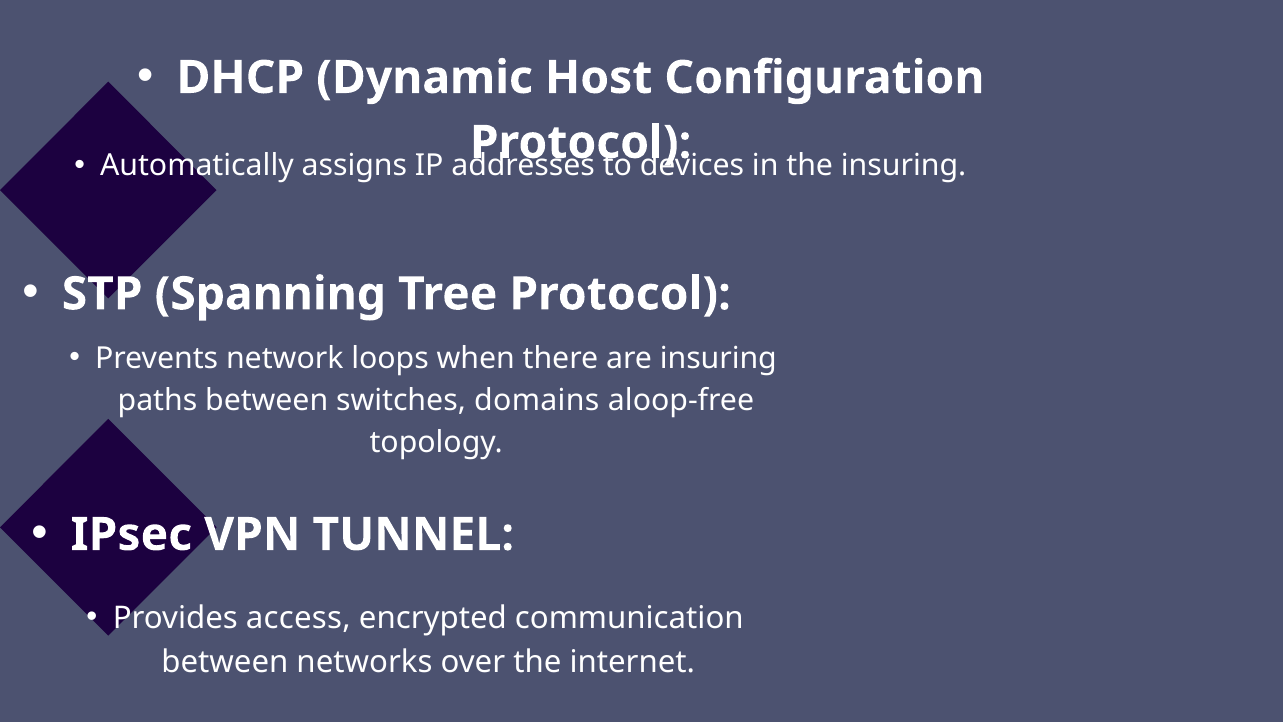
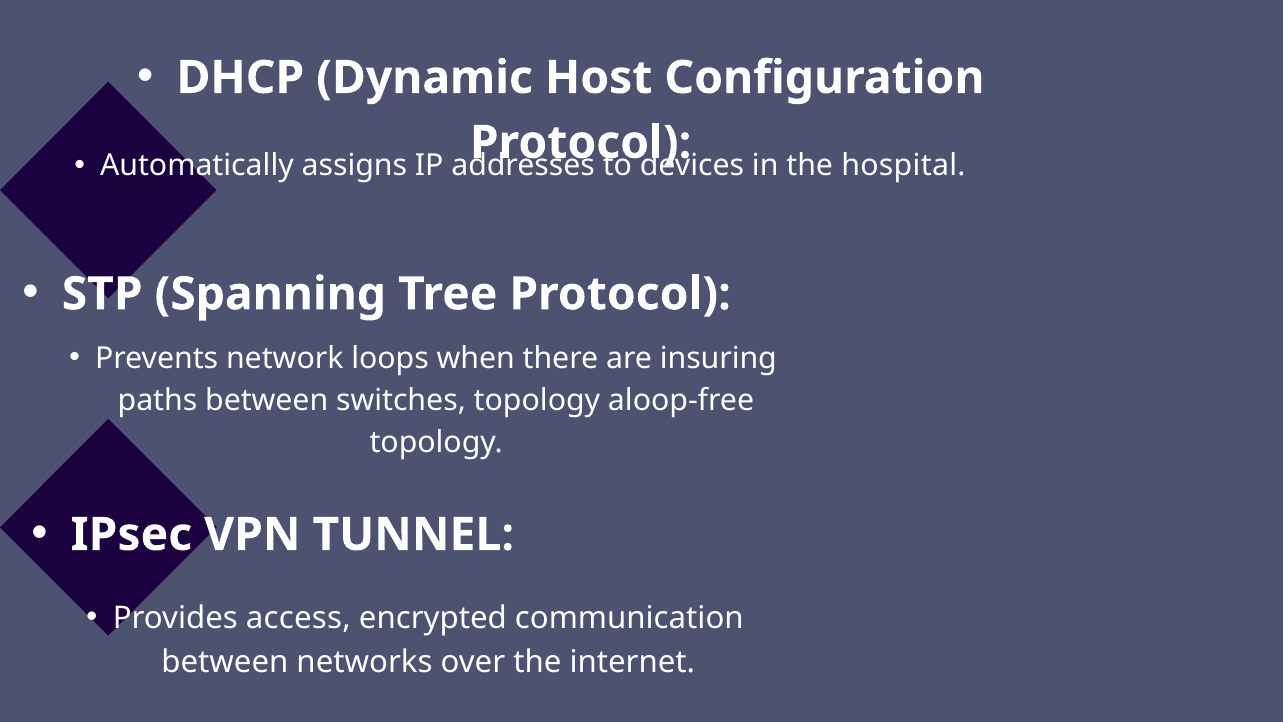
the insuring: insuring -> hospital (903, 166)
switches domains: domains -> topology (537, 400)
